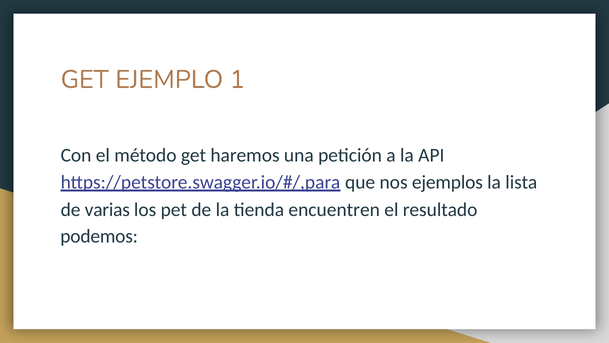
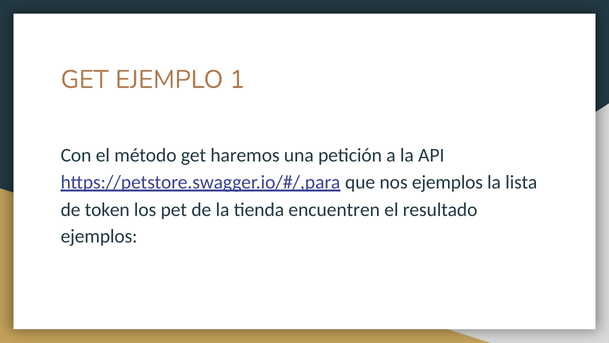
varias: varias -> token (107, 209)
podemos: podemos -> ejemplos (99, 236)
